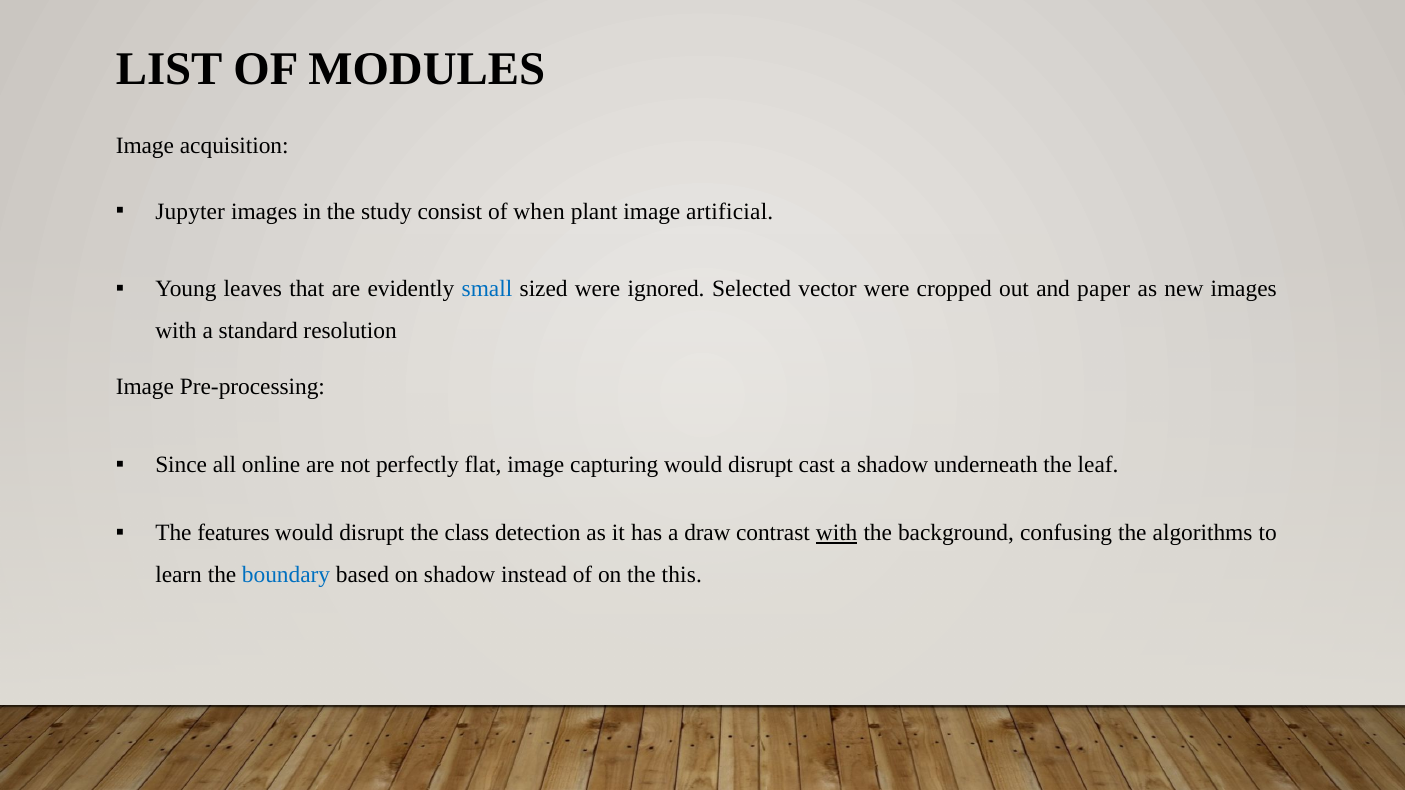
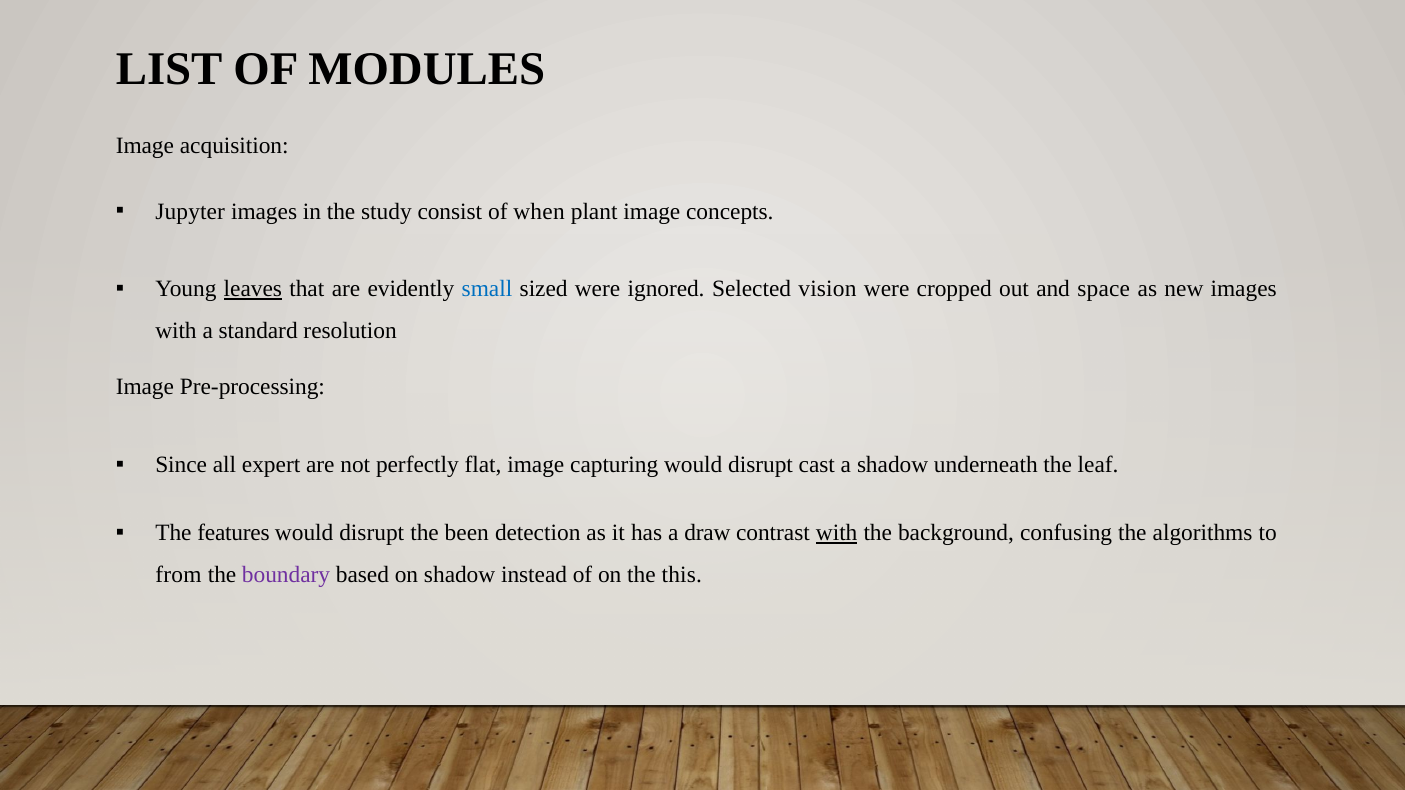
artificial: artificial -> concepts (730, 211)
leaves underline: none -> present (253, 289)
vector: vector -> vision (827, 289)
paper: paper -> space (1104, 289)
online: online -> expert (271, 465)
class: class -> been (467, 533)
learn: learn -> from (179, 575)
boundary colour: blue -> purple (286, 575)
